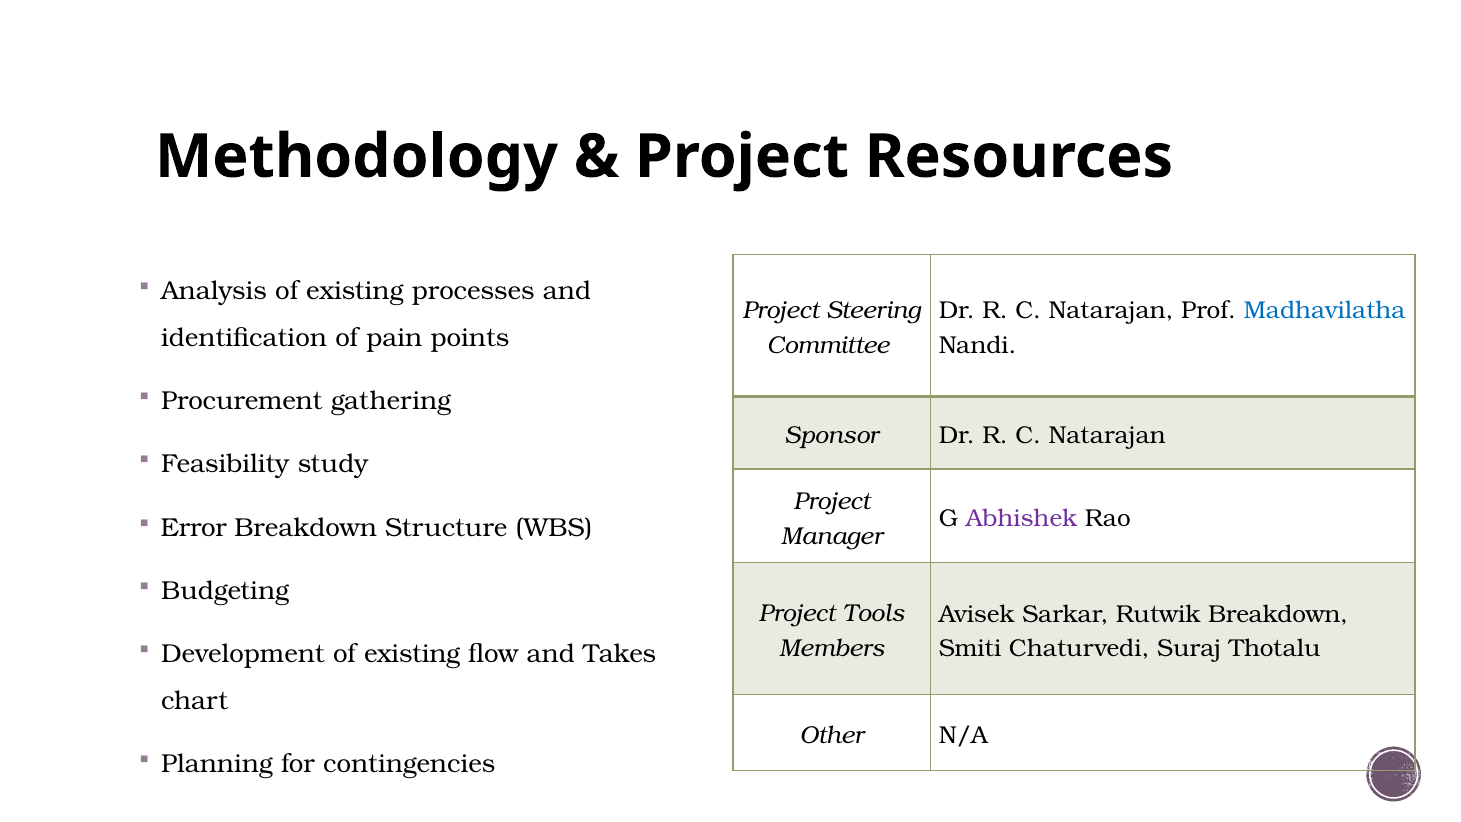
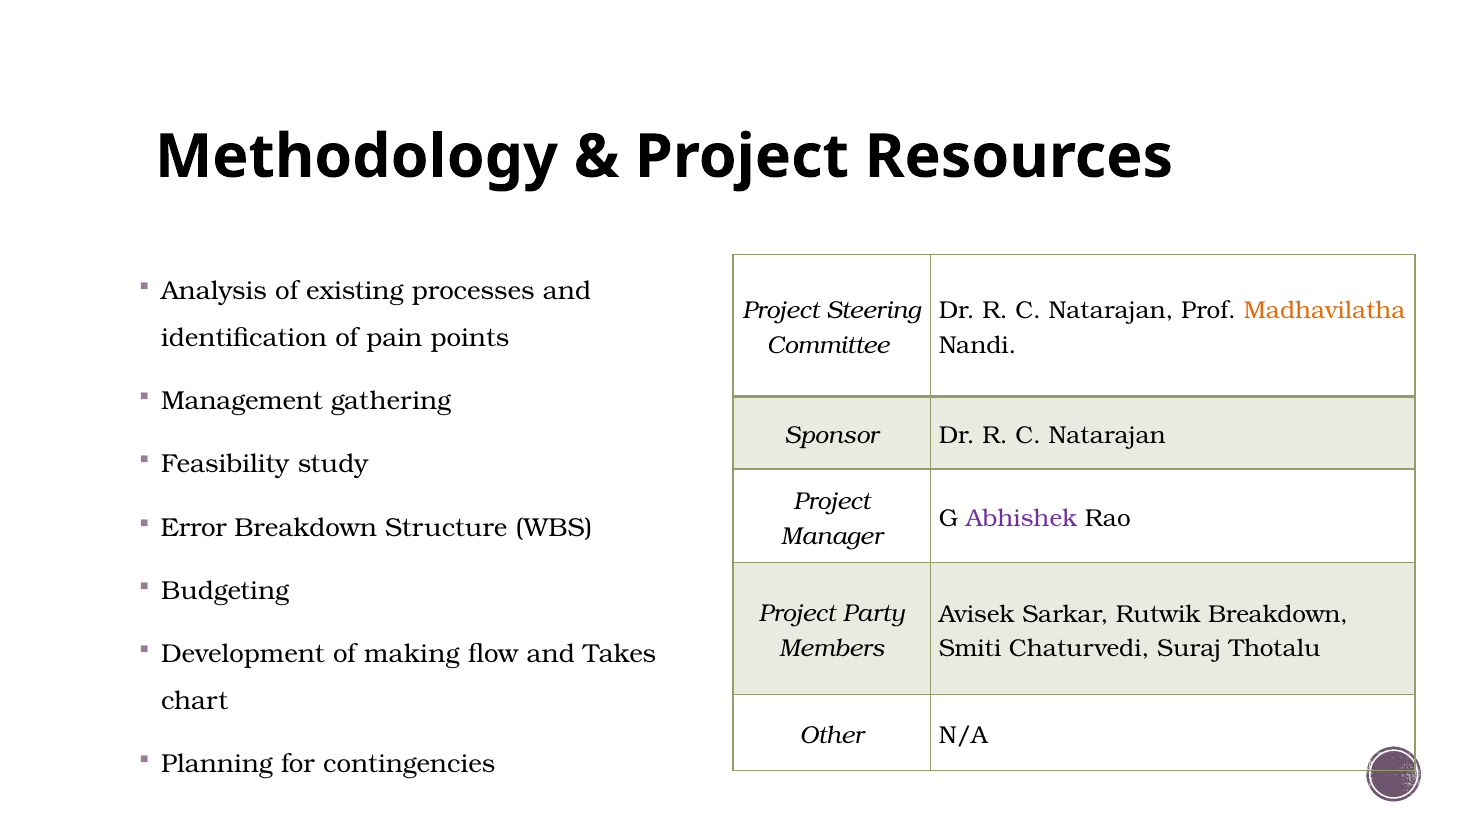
Madhavilatha colour: blue -> orange (1325, 311)
Procurement: Procurement -> Management (242, 401)
Tools: Tools -> Party (874, 614)
Development of existing: existing -> making (412, 654)
